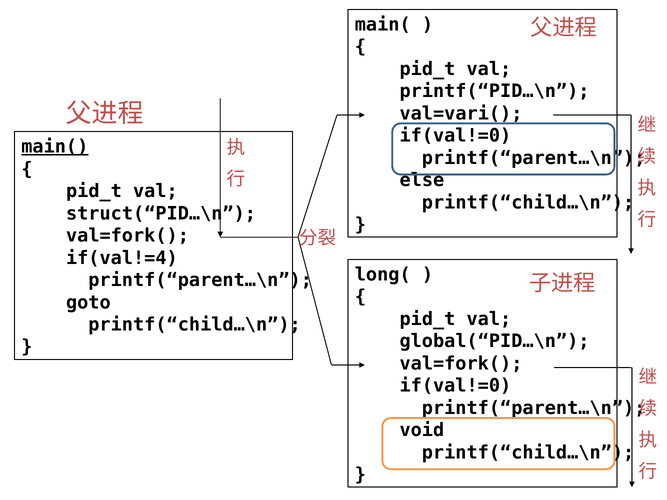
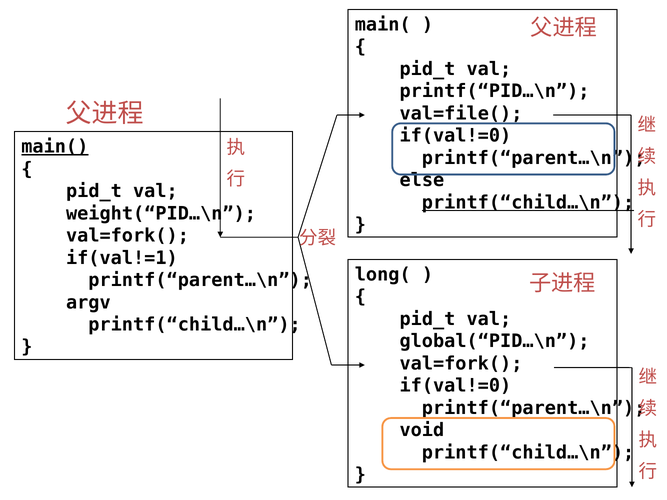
val=vari(: val=vari( -> val=file( (461, 114)
printf(“child…\n underline: none -> present (528, 203)
struct(“PID…\n: struct(“PID…\n -> weight(“PID…\n (161, 214)
if(val!=4: if(val!=4 -> if(val!=1 (122, 258)
goto: goto -> argv (88, 303)
